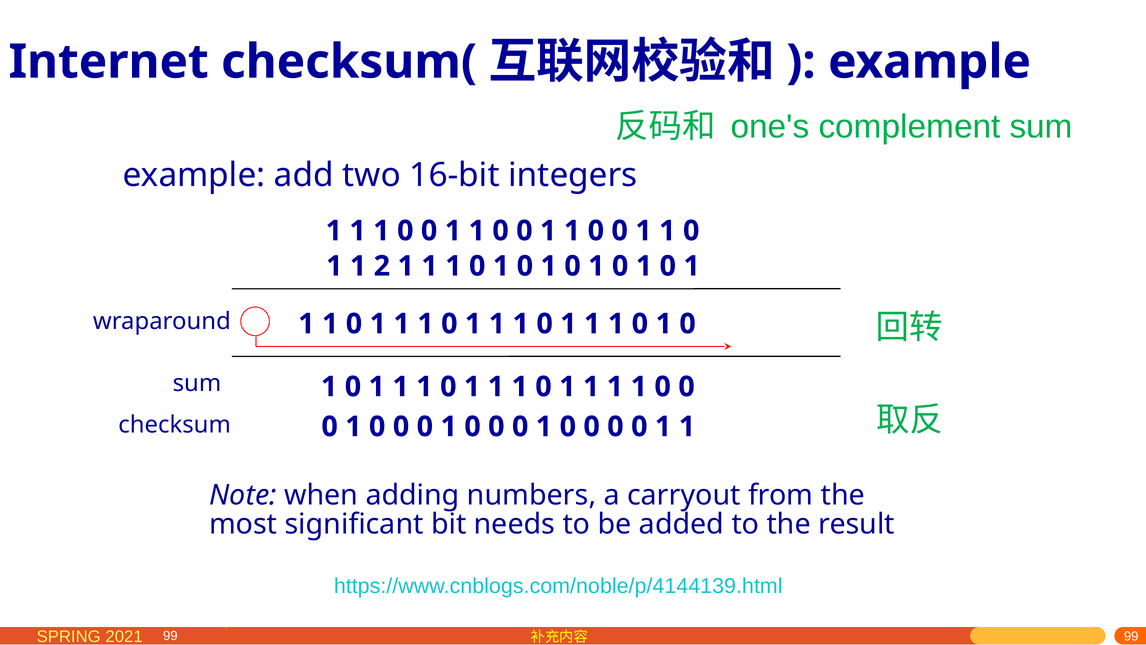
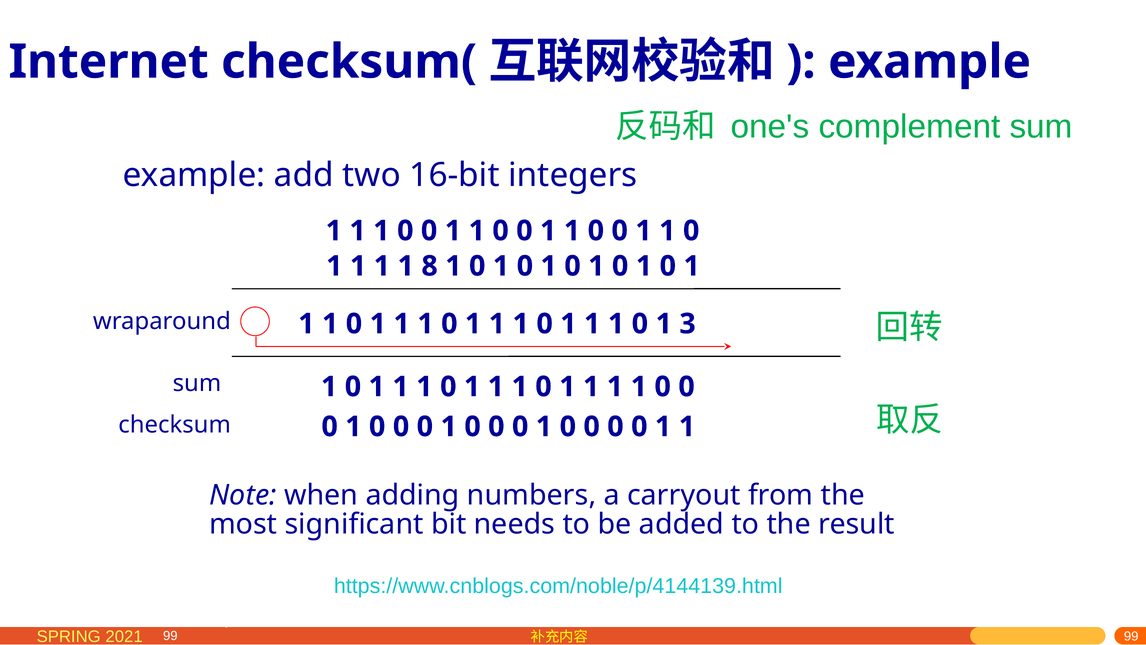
2: 2 -> 1 (382, 266)
1: 1 -> 8 (430, 266)
0: 0 -> 3 (688, 324)
